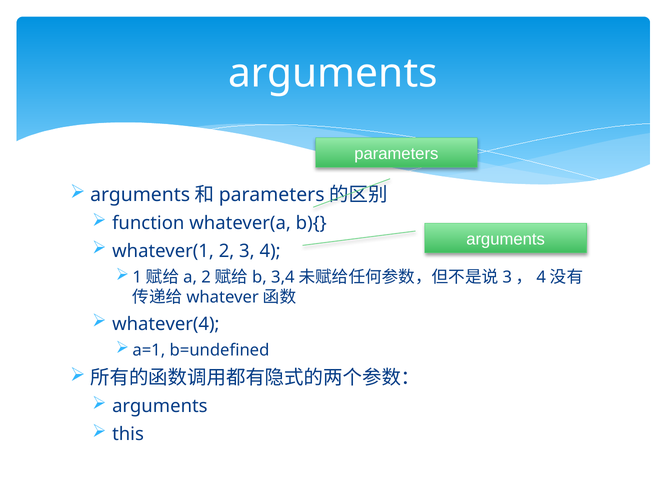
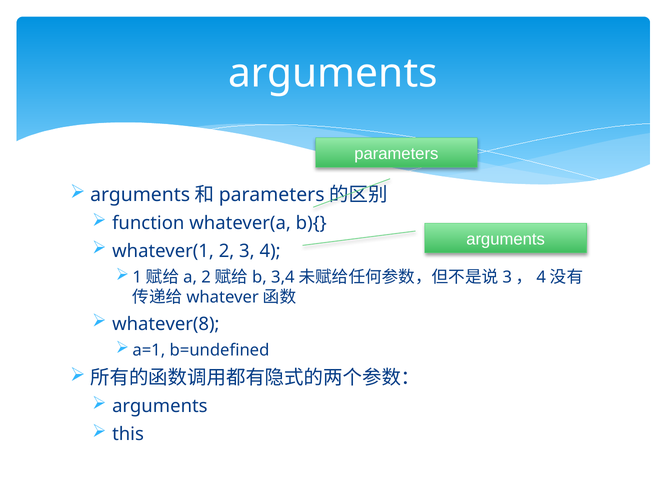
whatever(4: whatever(4 -> whatever(8 (166, 324)
